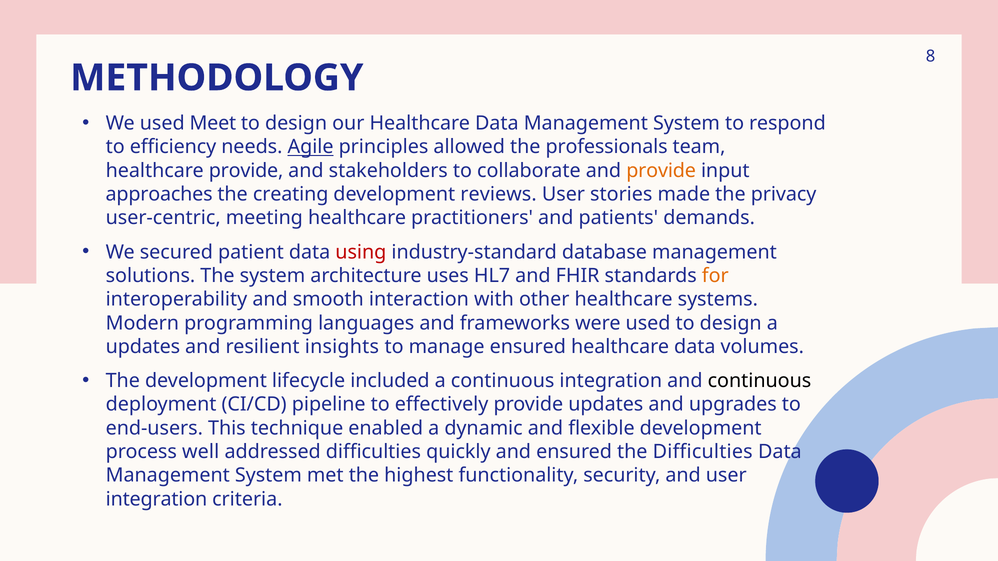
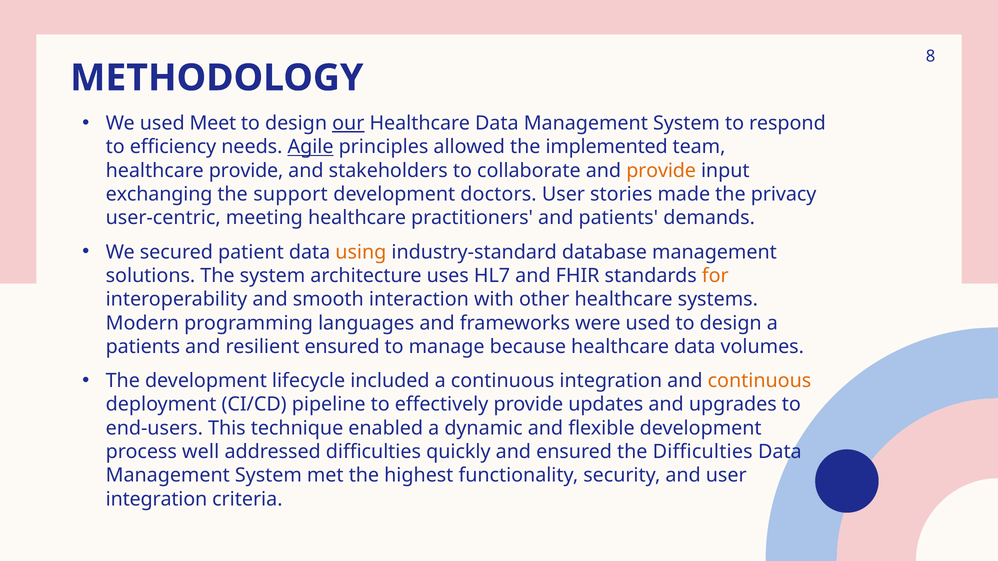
our underline: none -> present (348, 123)
professionals: professionals -> implemented (607, 147)
approaches: approaches -> exchanging (159, 194)
creating: creating -> support (290, 194)
reviews: reviews -> doctors (499, 194)
using colour: red -> orange (361, 252)
updates: updates -> patients (143, 347)
resilient insights: insights -> ensured (342, 347)
manage ensured: ensured -> because (528, 347)
continuous colour: black -> orange (759, 381)
